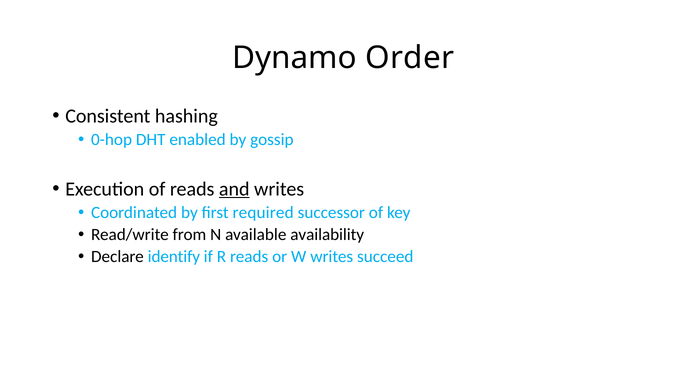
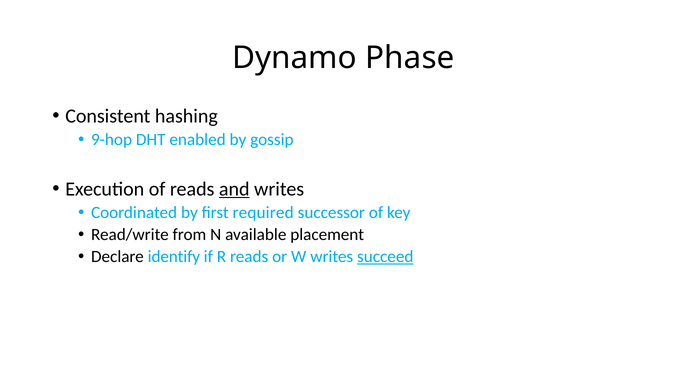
Order: Order -> Phase (410, 58)
0-hop: 0-hop -> 9-hop (112, 140)
availability: availability -> placement (327, 235)
succeed underline: none -> present (385, 257)
